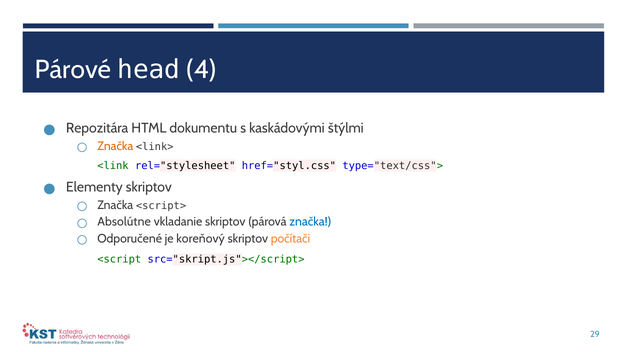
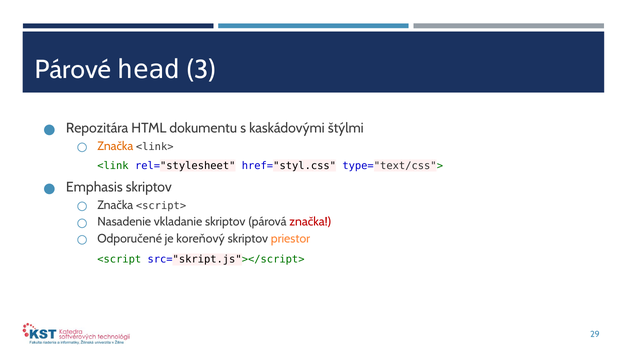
4: 4 -> 3 (201, 70)
Elementy: Elementy -> Emphasis (94, 188)
Absolútne: Absolútne -> Nasadenie (124, 222)
značka colour: blue -> red (310, 222)
počítači: počítači -> priestor (290, 239)
